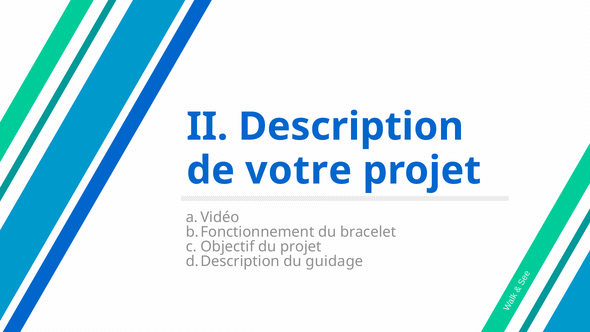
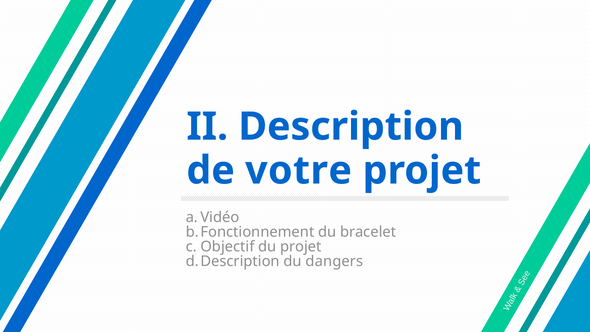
guidage: guidage -> dangers (334, 261)
